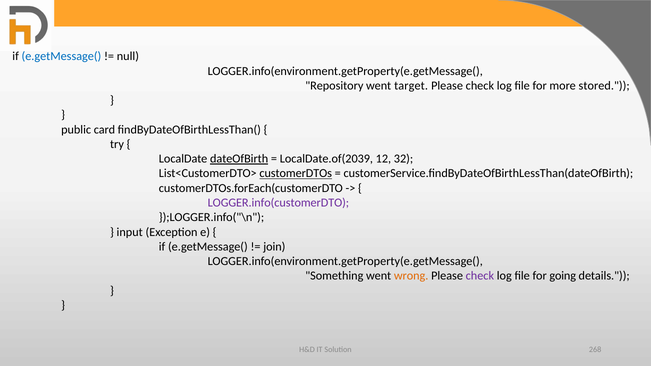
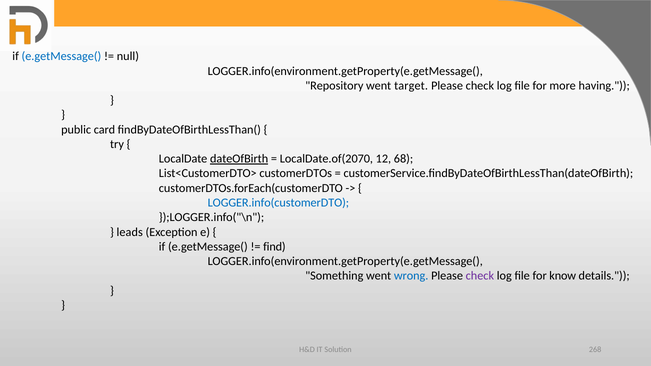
stored: stored -> having (604, 86)
LocalDate.of(2039: LocalDate.of(2039 -> LocalDate.of(2070 (326, 159)
32: 32 -> 68 (404, 159)
customerDTOs underline: present -> none (296, 174)
LOGGER.info(customerDTO colour: purple -> blue (278, 203)
input: input -> leads (130, 232)
join: join -> find (274, 247)
wrong colour: orange -> blue (411, 276)
going: going -> know (563, 276)
